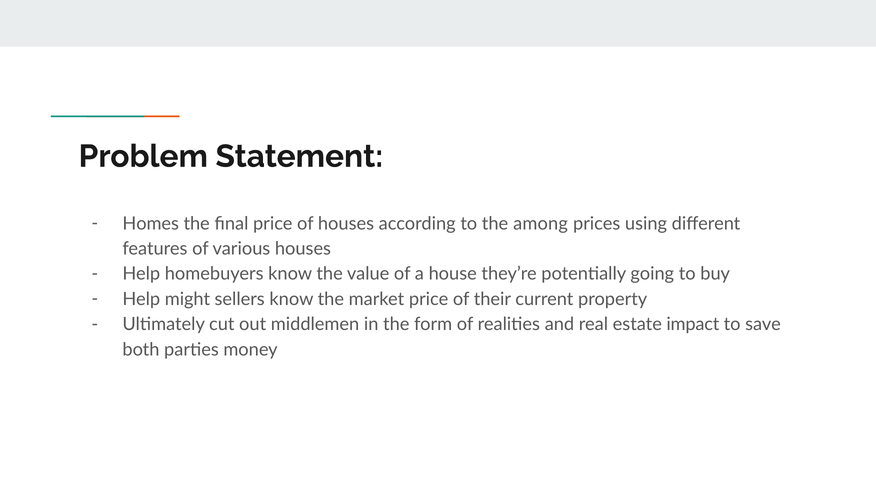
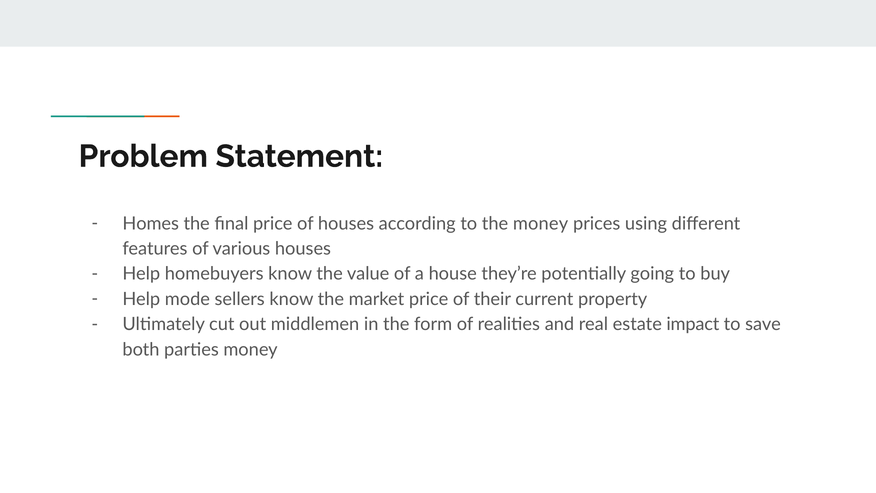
the among: among -> money (541, 223)
might: might -> mode (187, 299)
